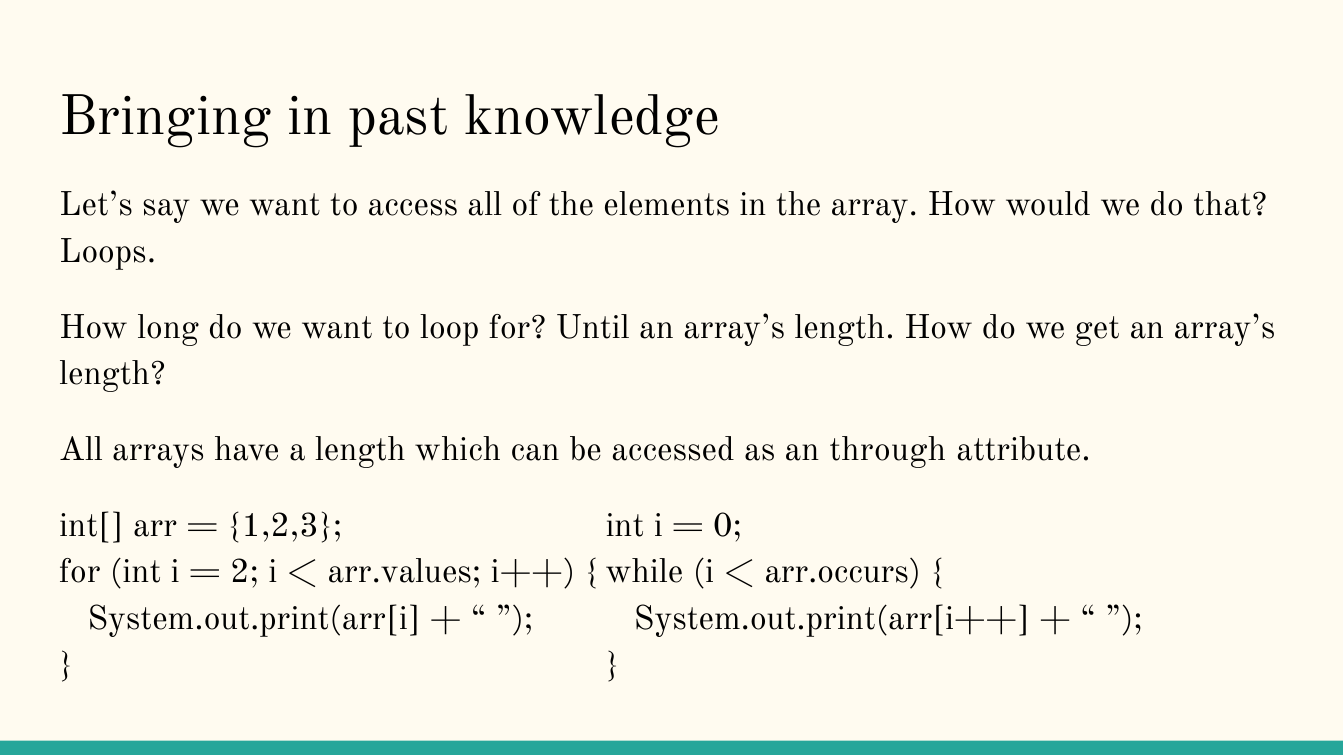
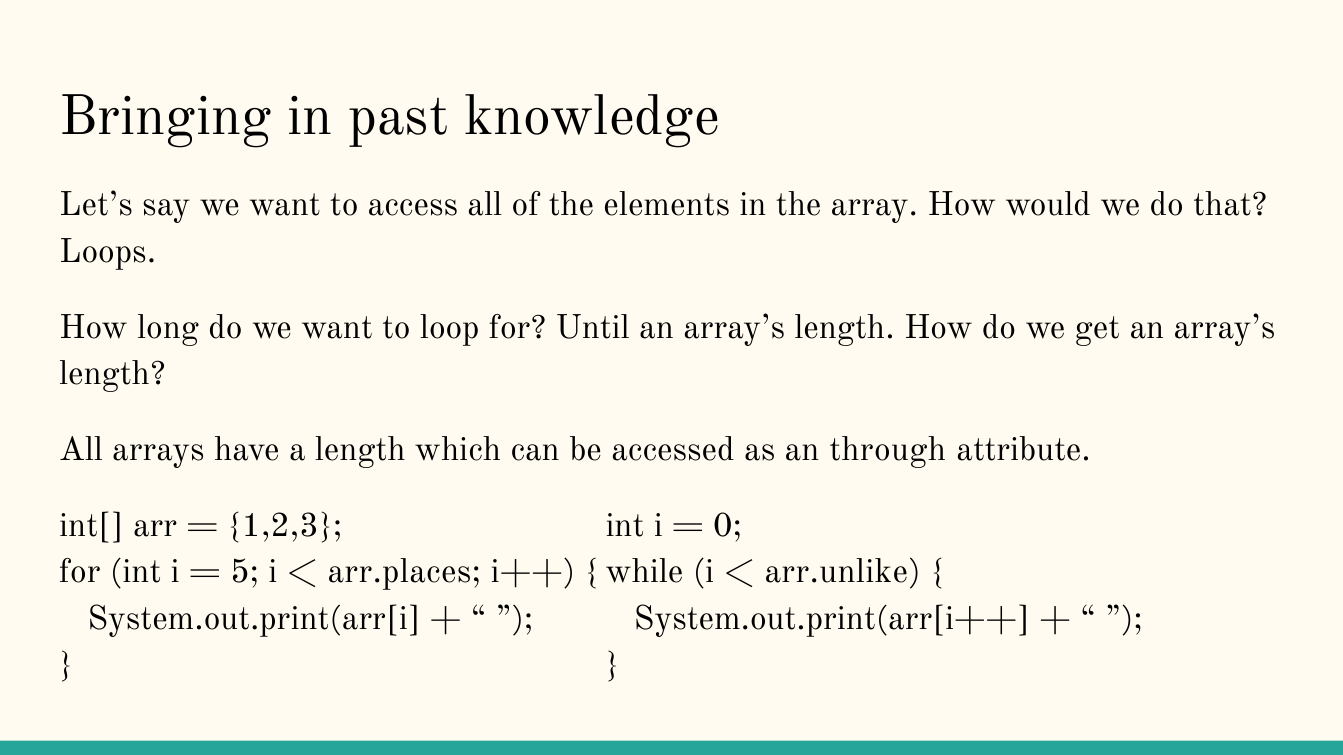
arr.occurs: arr.occurs -> arr.unlike (843, 572)
2: 2 -> 5 (244, 572)
arr.values: arr.values -> arr.places (404, 572)
